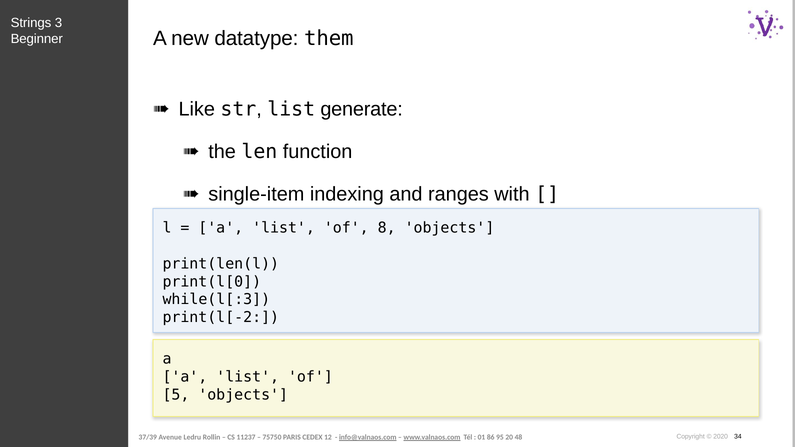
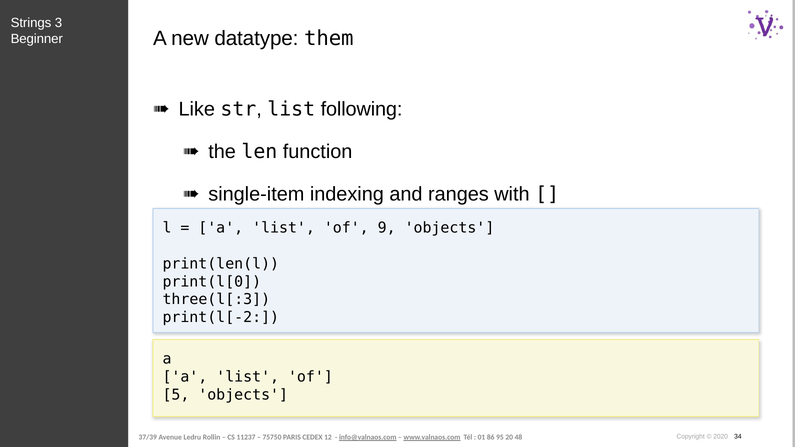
generate: generate -> following (362, 109)
8: 8 -> 9 (387, 228)
while(l[:3: while(l[:3 -> three(l[:3 (216, 300)
